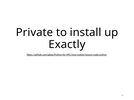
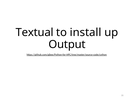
Private: Private -> Textual (35, 33)
Exactly: Exactly -> Output (67, 45)
